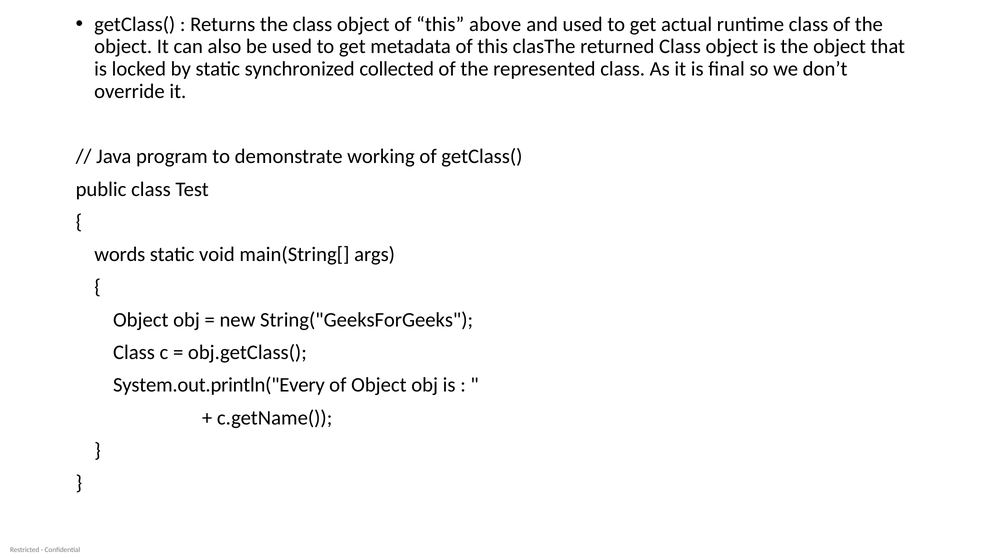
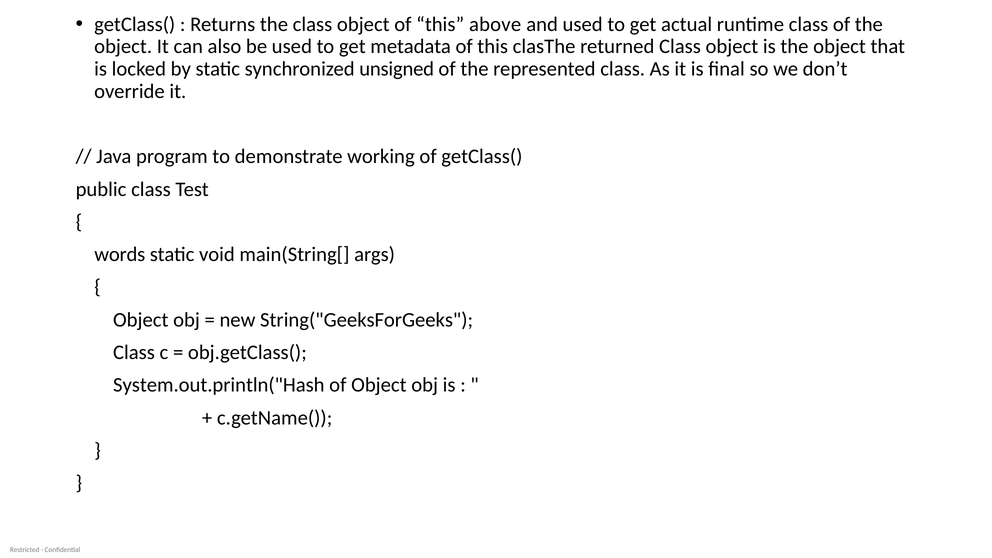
collected: collected -> unsigned (397, 69)
System.out.println("Every: System.out.println("Every -> System.out.println("Hash (219, 385)
